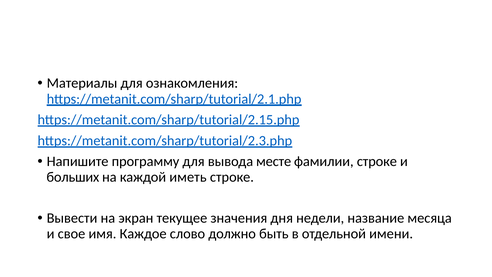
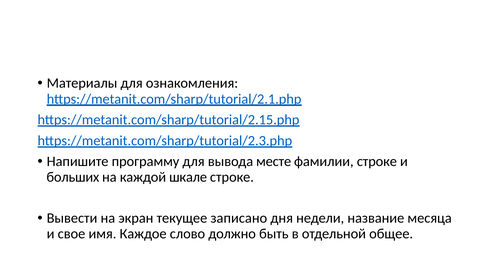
иметь: иметь -> шкале (188, 177)
значения: значения -> записано (239, 218)
имени: имени -> общее (391, 233)
